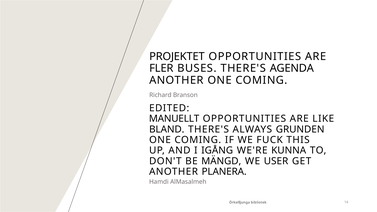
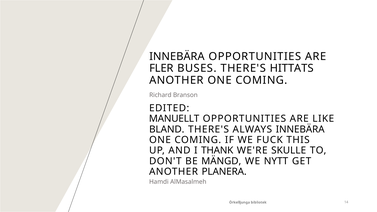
PROJEKTET: PROJEKTET -> INNEBÄRA (177, 56)
AGENDA: AGENDA -> HITTATS (292, 68)
ALWAYS GRUNDEN: GRUNDEN -> INNEBÄRA (300, 129)
IGÅNG: IGÅNG -> THANK (217, 151)
KUNNA: KUNNA -> SKULLE (289, 151)
USER: USER -> NYTT (276, 161)
